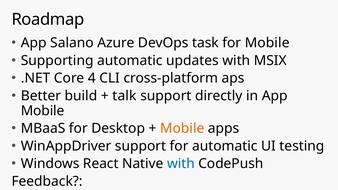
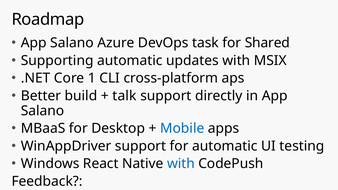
for Mobile: Mobile -> Shared (267, 43)
4: 4 -> 1 (92, 78)
Mobile: Mobile -> Salano (43, 111)
Mobile colour: orange -> blue (182, 128)
